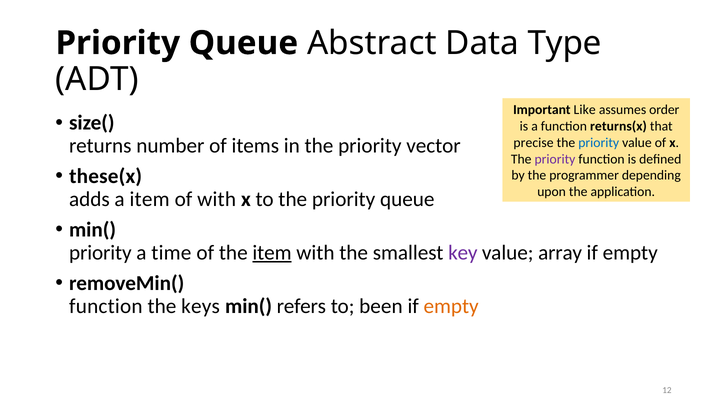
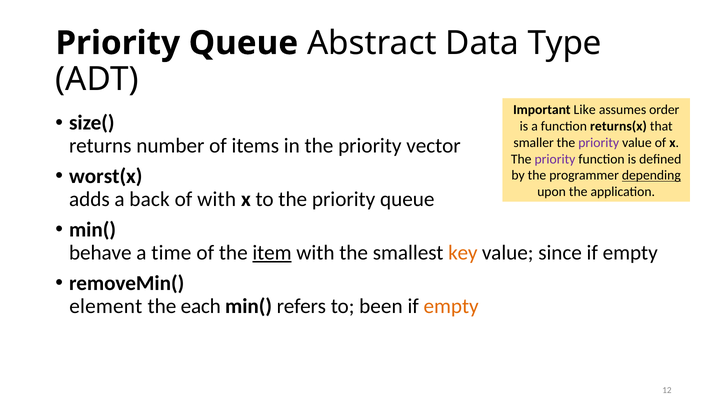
precise: precise -> smaller (534, 143)
priority colour: blue -> purple (599, 143)
these(x: these(x -> worst(x (106, 176)
depending underline: none -> present (651, 175)
a item: item -> back (150, 199)
priority: priority -> behave (100, 253)
key colour: purple -> orange (463, 253)
array: array -> since (560, 253)
function: function -> element (106, 306)
keys: keys -> each (201, 306)
